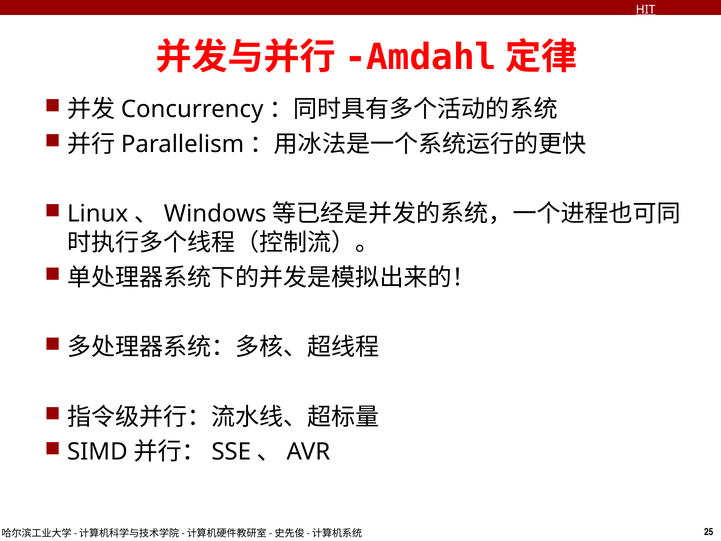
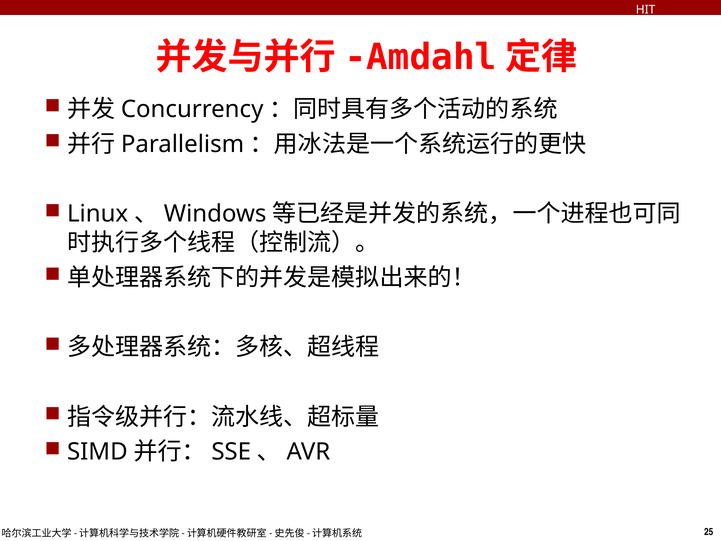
HIT underline: present -> none (646, 10)
